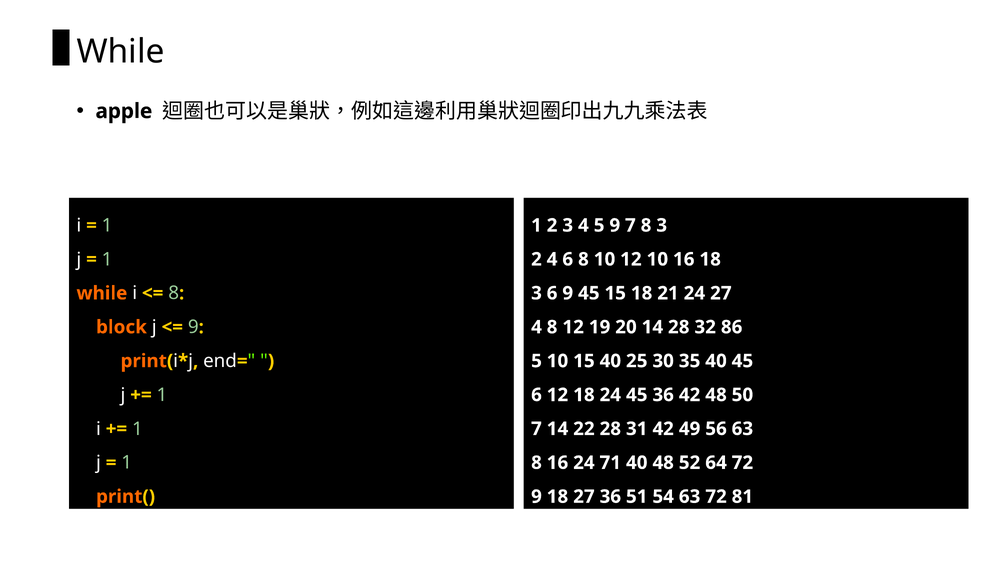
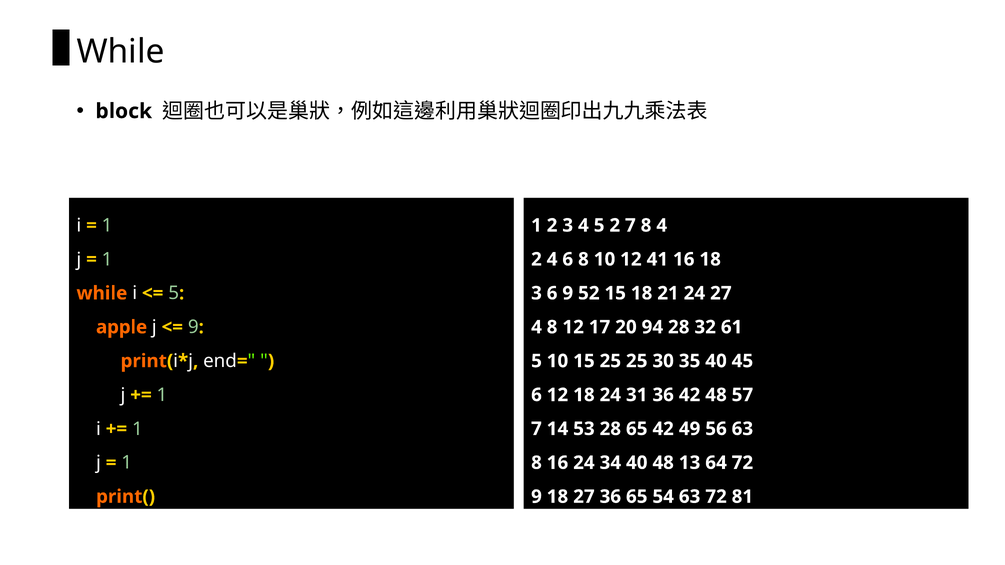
apple: apple -> block (124, 111)
5 9: 9 -> 2 (615, 226)
8 3: 3 -> 4 (662, 226)
12 10: 10 -> 41 (657, 259)
8: 8 -> 5 (174, 293)
9 45: 45 -> 52 (589, 293)
block: block -> apple (122, 327)
19: 19 -> 17 (600, 327)
20 14: 14 -> 94 (652, 327)
86: 86 -> 61 (732, 327)
15 40: 40 -> 25 (610, 361)
24 45: 45 -> 31 (637, 395)
50: 50 -> 57 (742, 395)
22: 22 -> 53 (584, 429)
28 31: 31 -> 65 (637, 429)
71: 71 -> 34 (610, 463)
52: 52 -> 13 (690, 463)
36 51: 51 -> 65 (637, 497)
